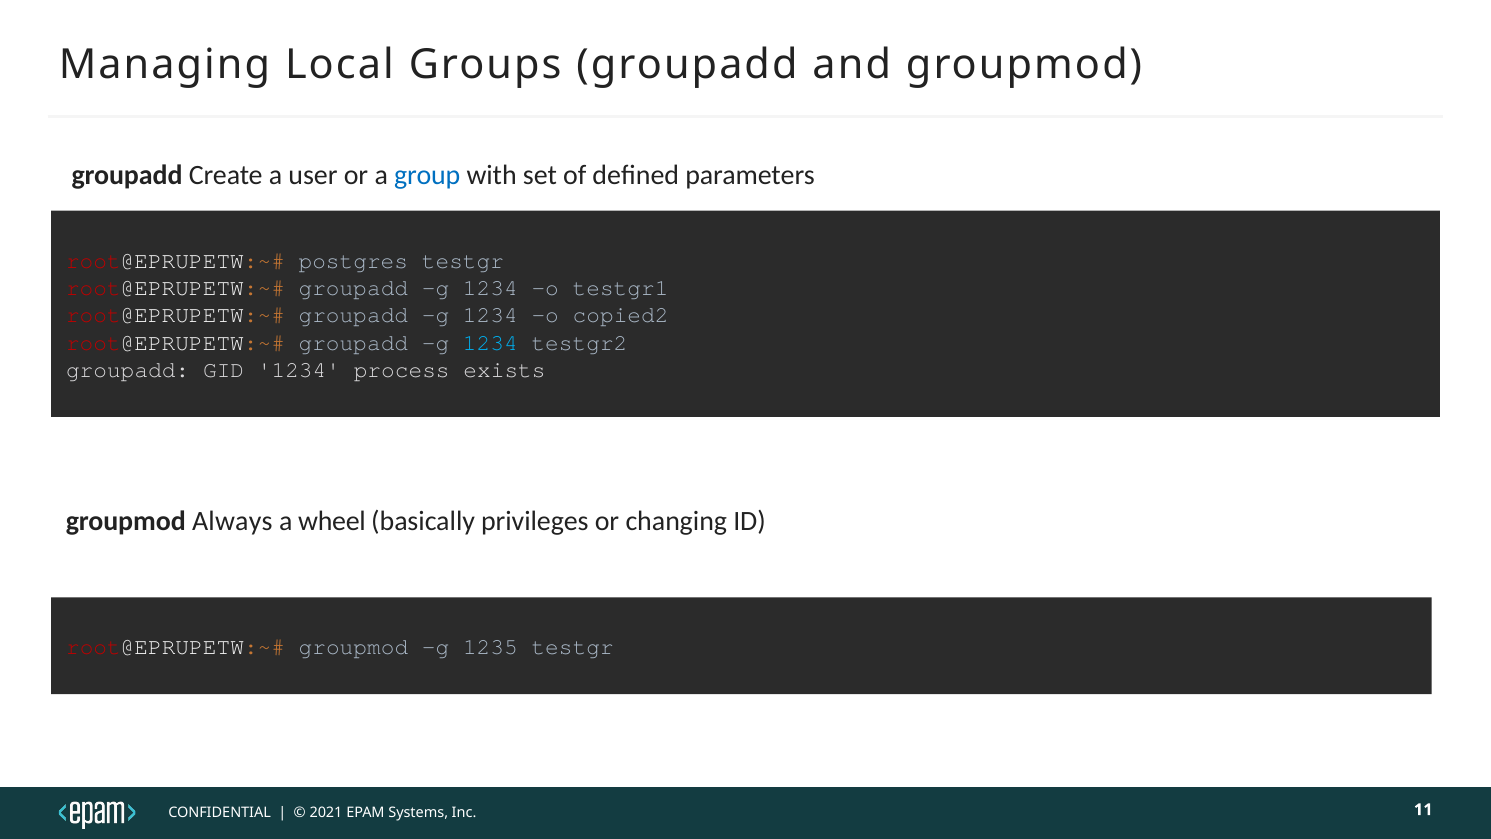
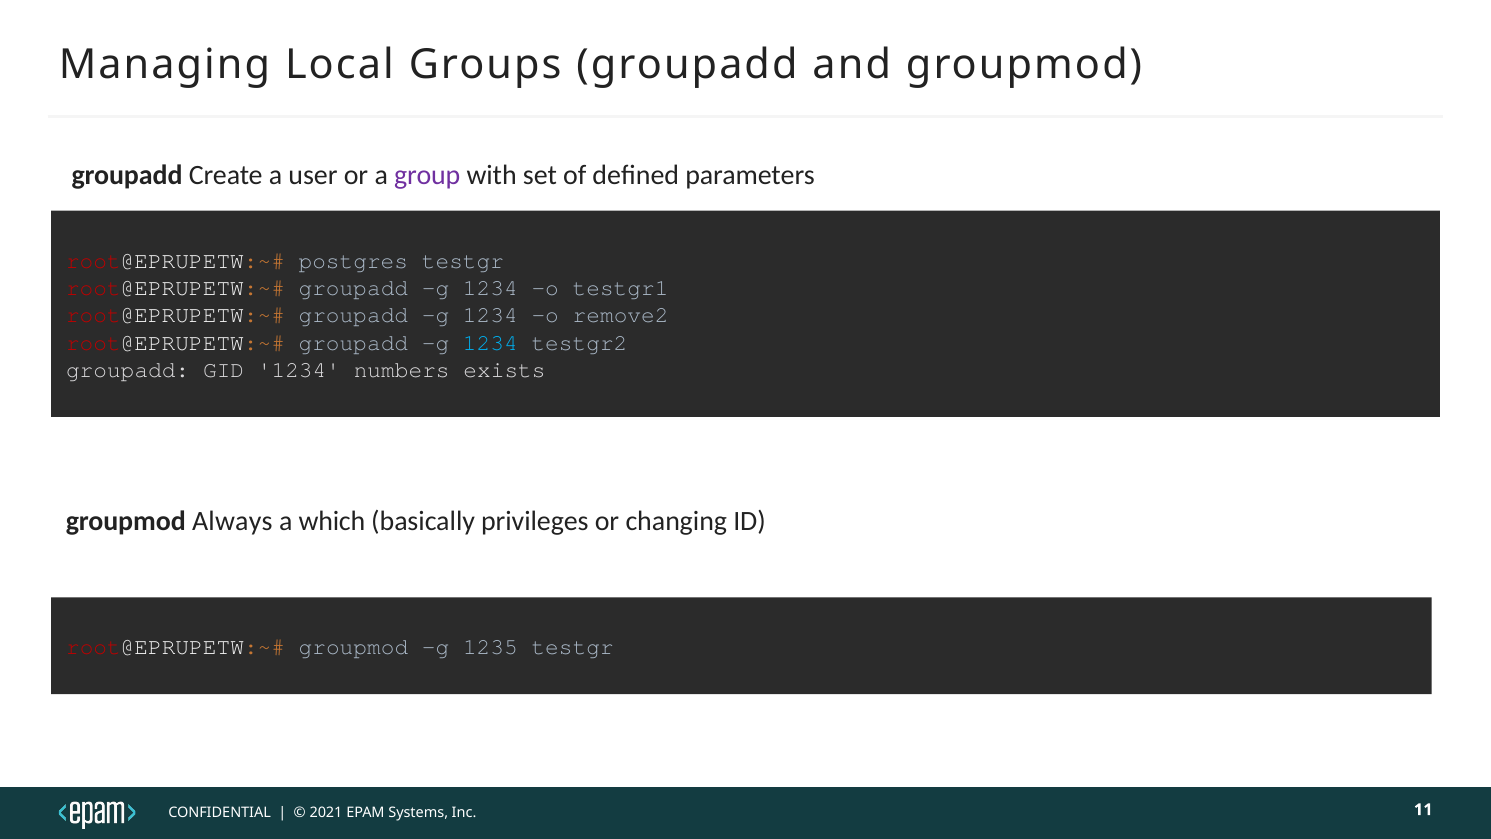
group colour: blue -> purple (427, 176)
copied2: copied2 -> remove2 (621, 315)
process: process -> numbers (402, 370)
wheel: wheel -> which (332, 521)
